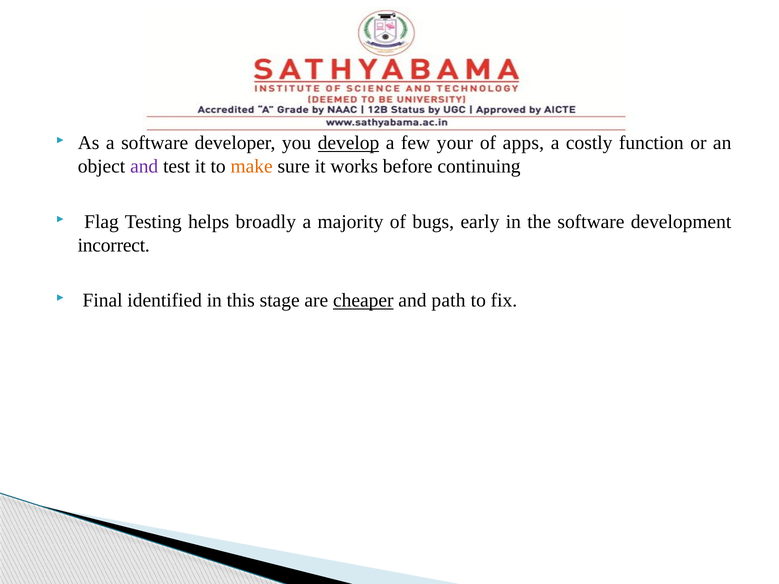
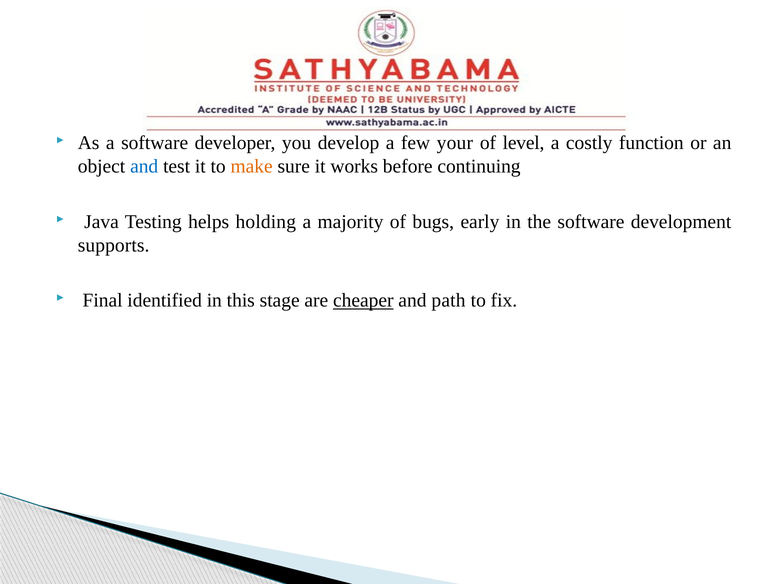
develop underline: present -> none (349, 143)
apps: apps -> level (524, 143)
and colour: purple -> blue (144, 166)
Flag: Flag -> Java (101, 222)
broadly: broadly -> holding (266, 222)
incorrect: incorrect -> supports (114, 245)
